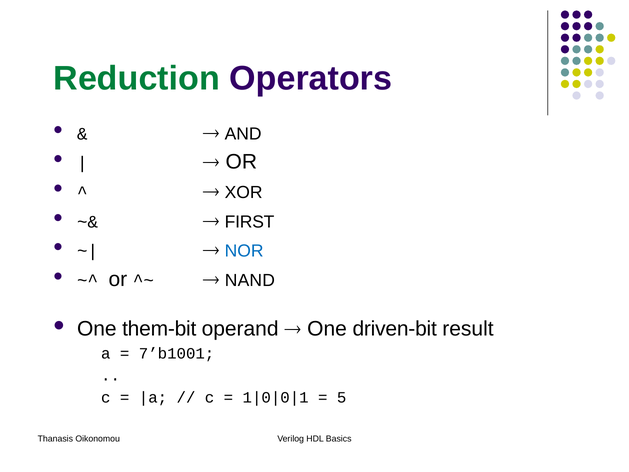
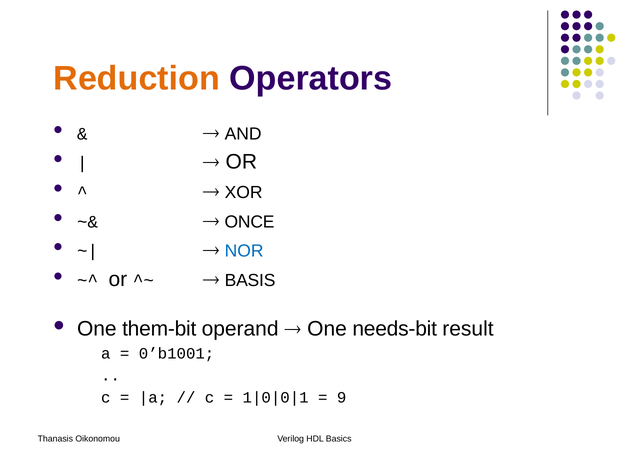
Reduction colour: green -> orange (137, 78)
FIRST: FIRST -> ONCE (250, 222)
NAND: NAND -> BASIS (250, 280)
driven-bit: driven-bit -> needs-bit (395, 329)
7’b1001: 7’b1001 -> 0’b1001 (177, 353)
5: 5 -> 9 (342, 398)
